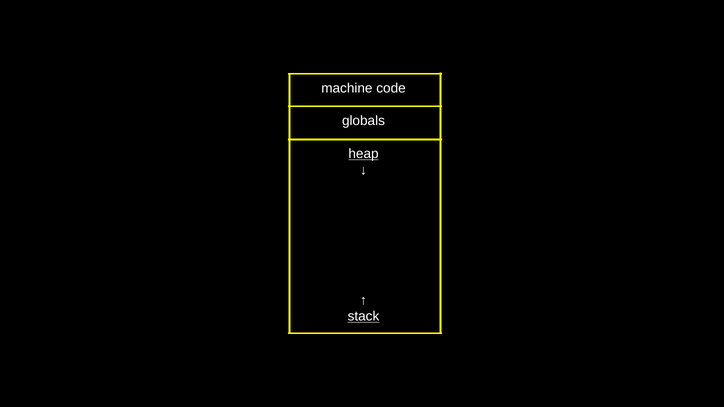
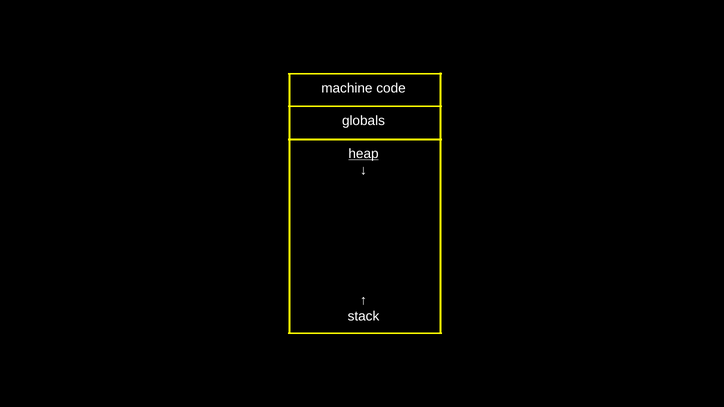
stack underline: present -> none (363, 317)
